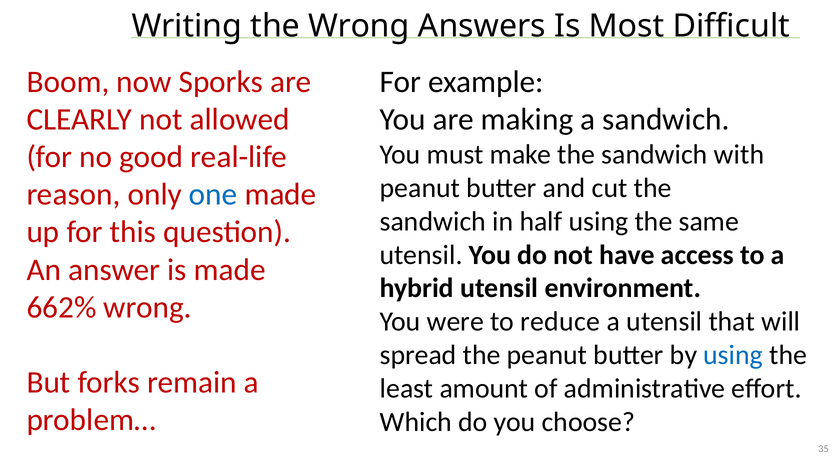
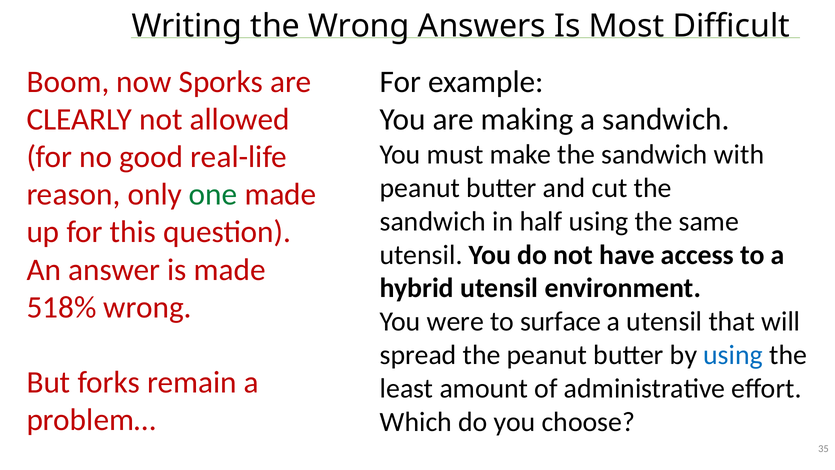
one colour: blue -> green (213, 194)
662%: 662% -> 518% (61, 307)
reduce: reduce -> surface (561, 321)
